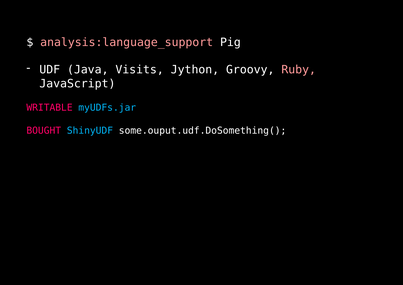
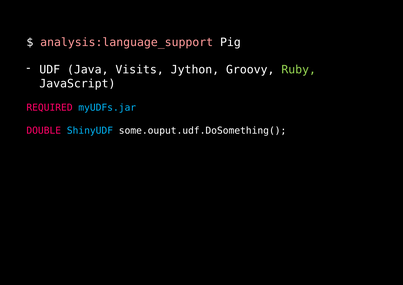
Ruby colour: pink -> light green (299, 70)
WRITABLE: WRITABLE -> REQUIRED (50, 108)
BOUGHT: BOUGHT -> DOUBLE (44, 131)
